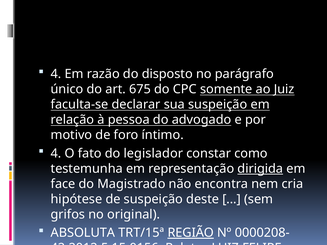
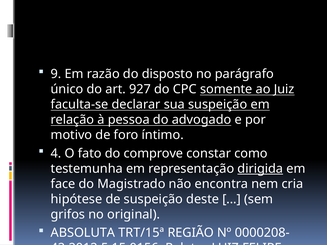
4: 4 -> 9 (56, 74)
675: 675 -> 927 (140, 89)
legislador: legislador -> comprove (153, 153)
REGIÃO underline: present -> none (191, 233)
